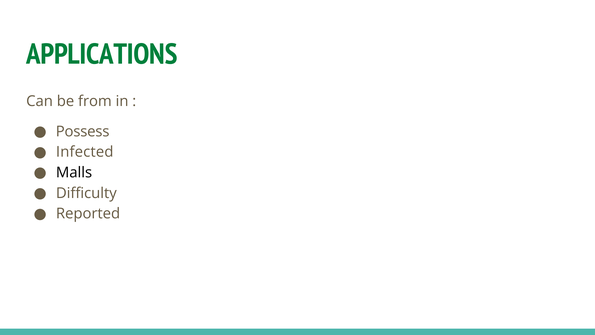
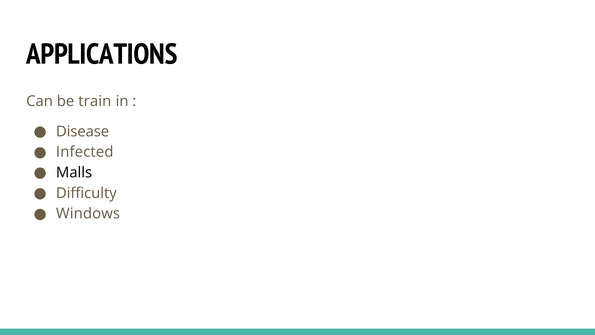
APPLICATIONS colour: green -> black (102, 54)
from: from -> train (95, 101)
Possess: Possess -> Disease (83, 131)
Reported: Reported -> Windows (88, 214)
